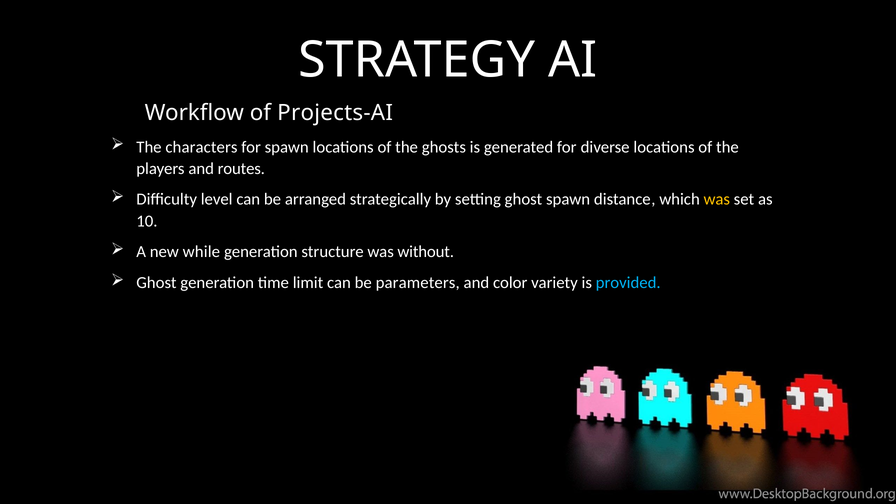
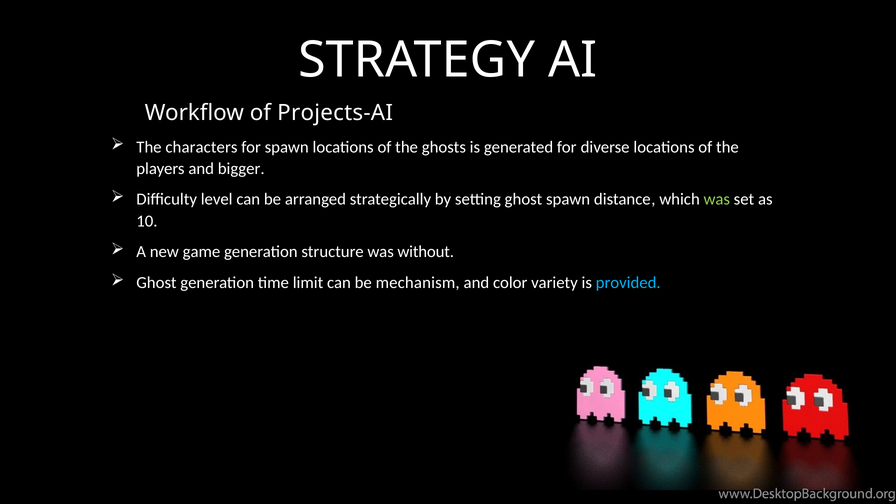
routes: routes -> bigger (241, 169)
was colour: yellow -> light green (717, 199)
while: while -> game (201, 252)
parameters: parameters -> mechanism (418, 283)
